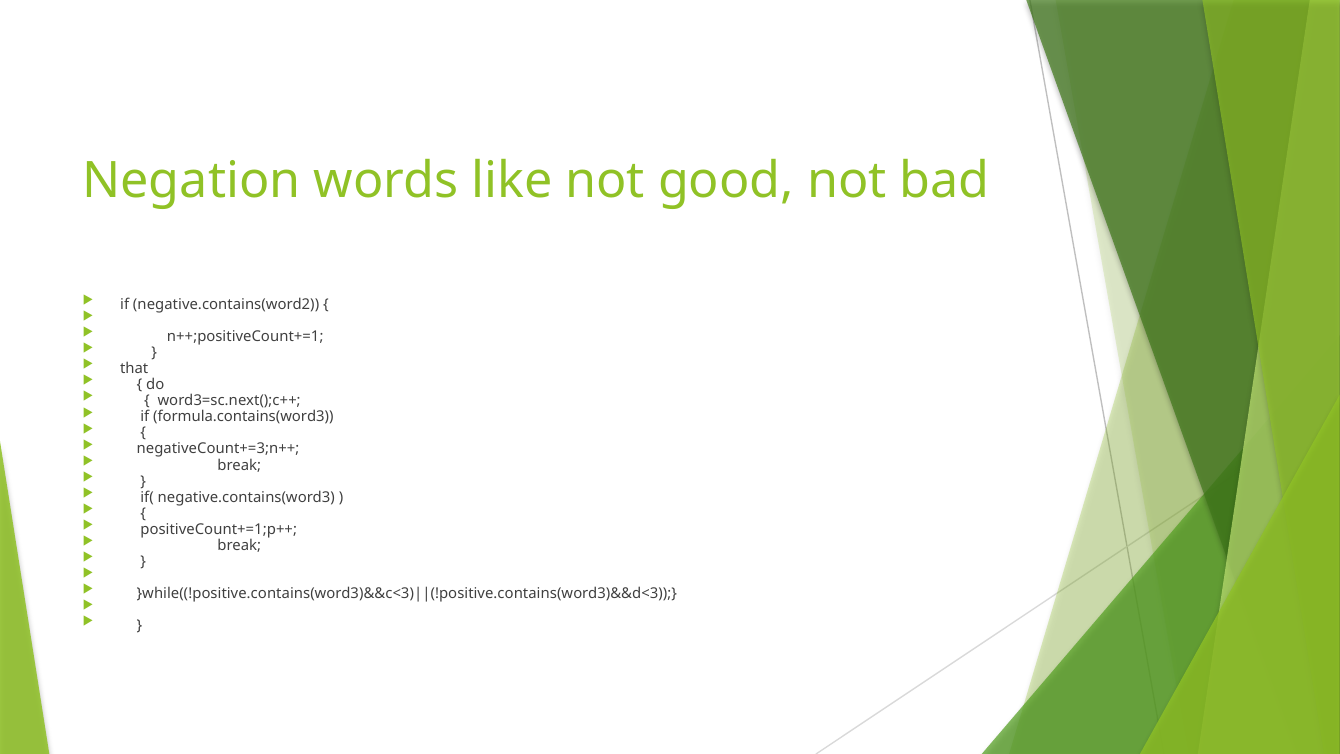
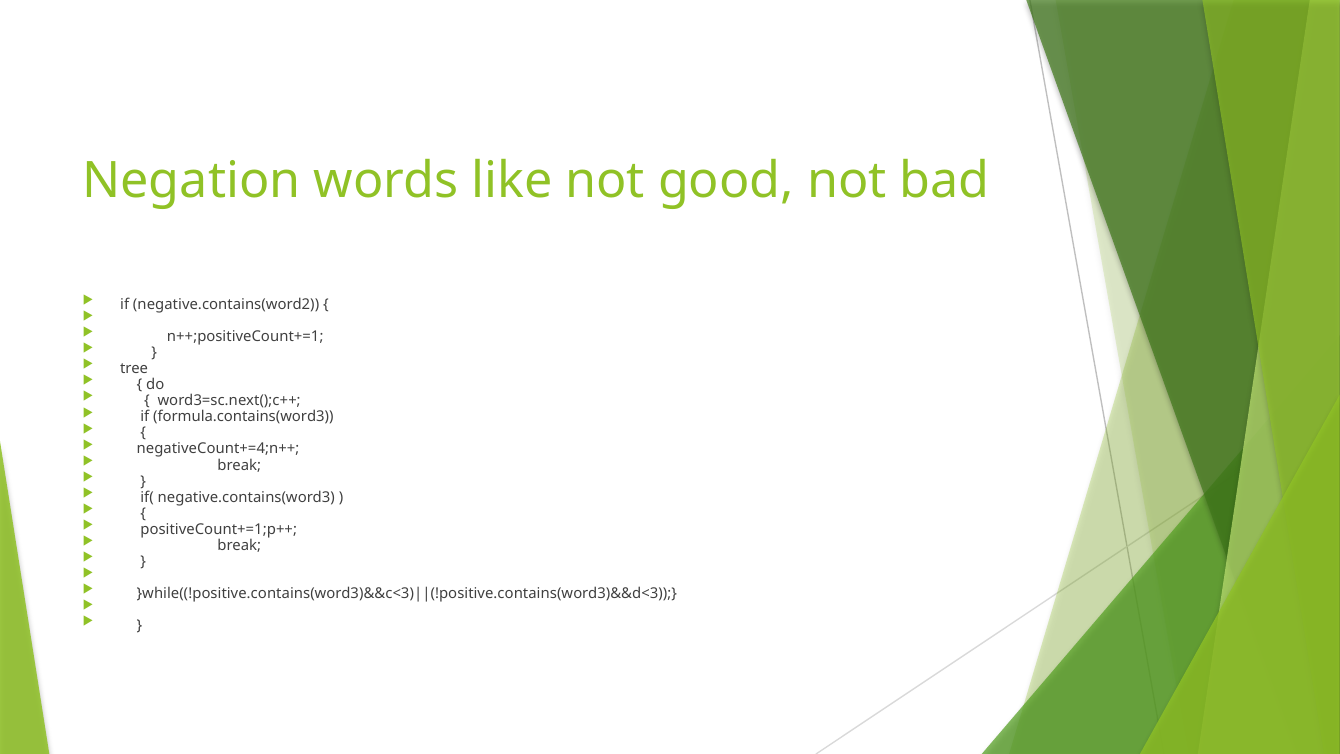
that: that -> tree (134, 369)
negativeCount+=3;n++: negativeCount+=3;n++ -> negativeCount+=4;n++ (218, 449)
